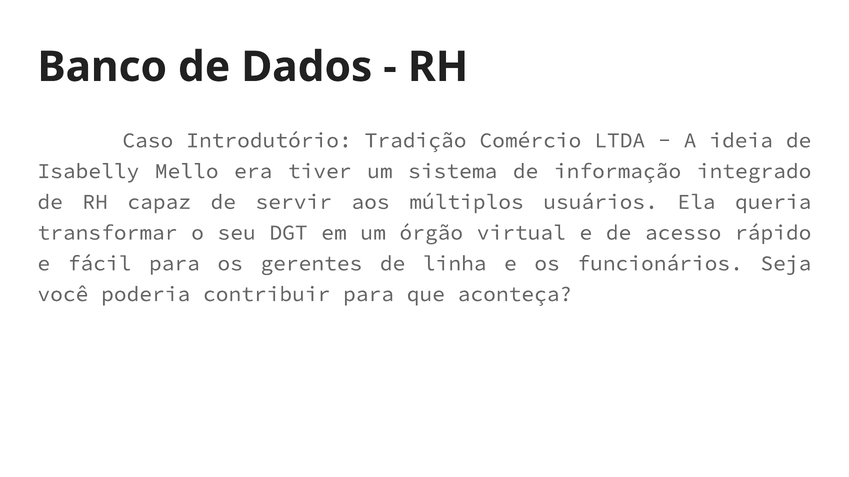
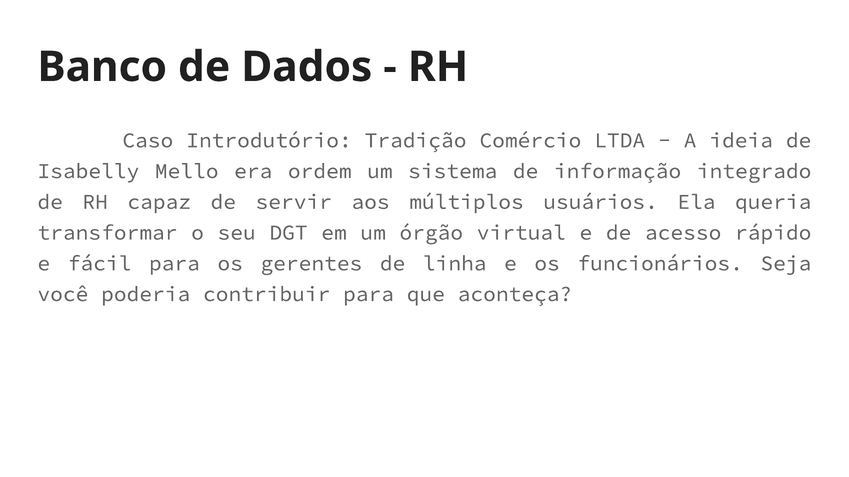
tiver: tiver -> ordem (320, 171)
